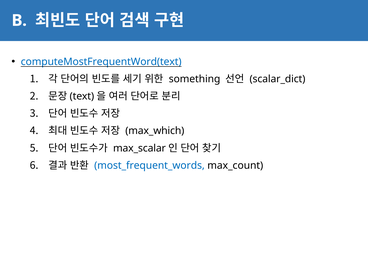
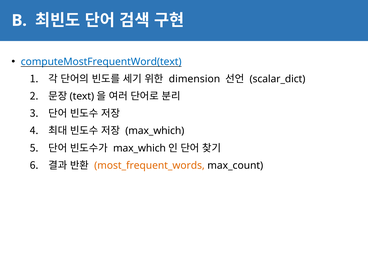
something: something -> dimension (194, 79)
max_scalar: max_scalar -> max_which (139, 148)
most_frequent_words colour: blue -> orange (149, 165)
